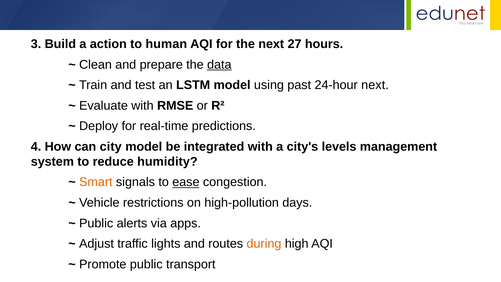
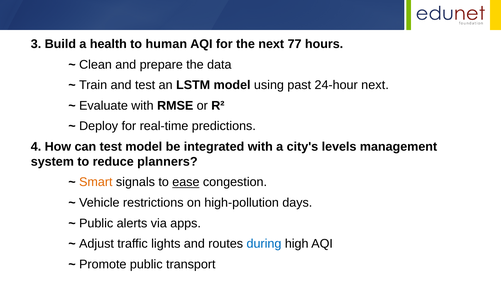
action: action -> health (108, 44)
27: 27 -> 77 (295, 44)
data underline: present -> none (219, 65)
can city: city -> test (111, 147)
humidity: humidity -> planners (167, 162)
during colour: orange -> blue (264, 244)
